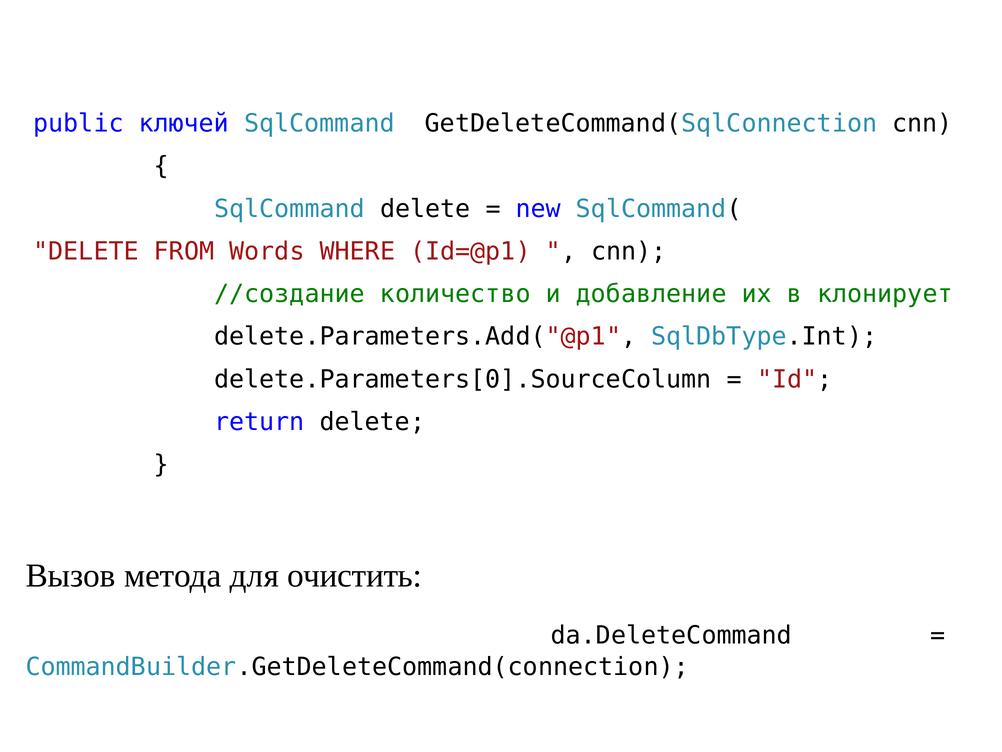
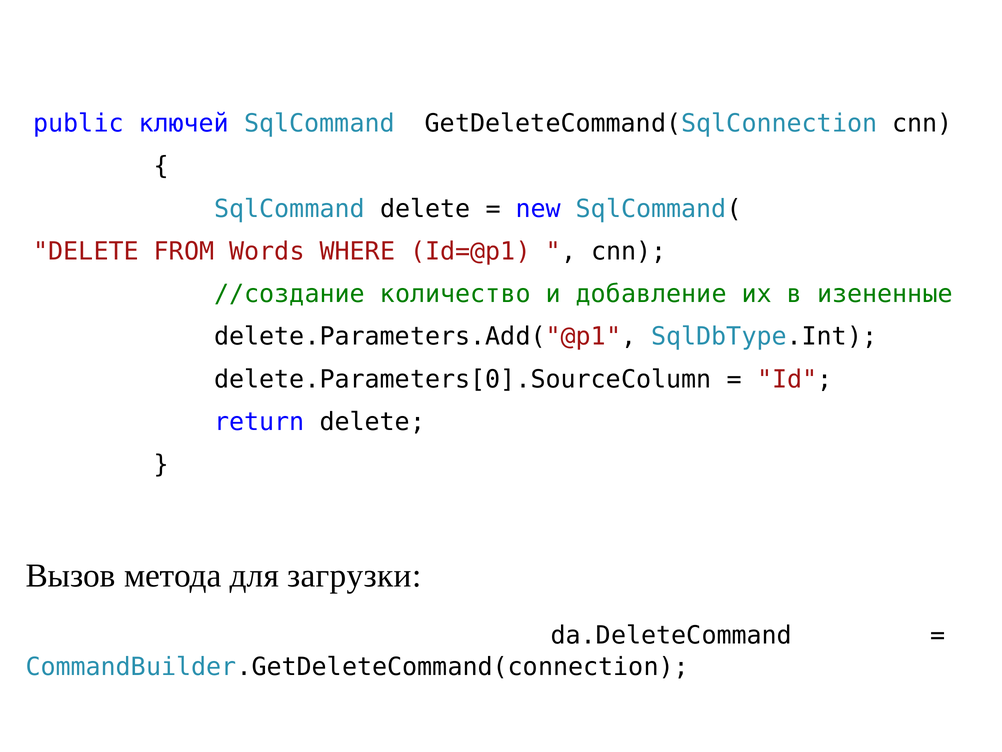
клонирует: клонирует -> изененные (885, 294)
очистить: очистить -> загрузки (354, 575)
